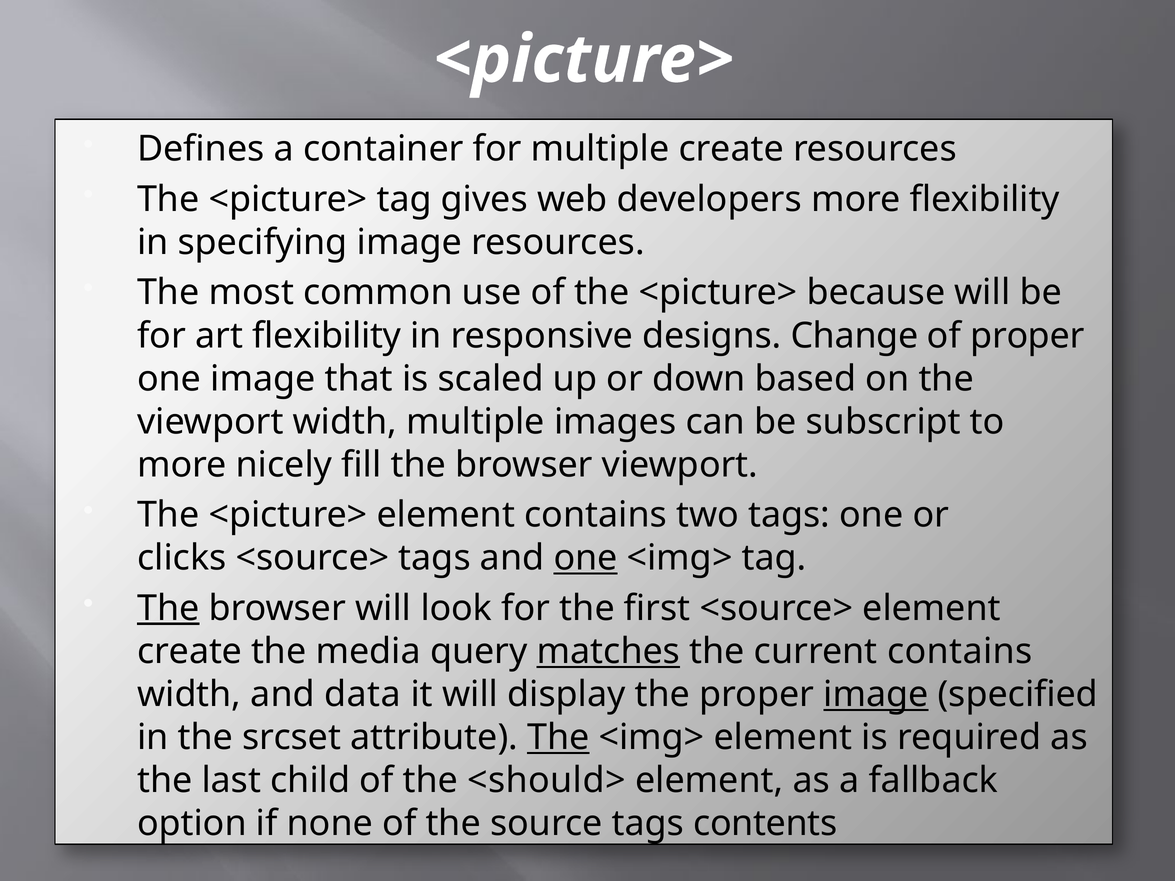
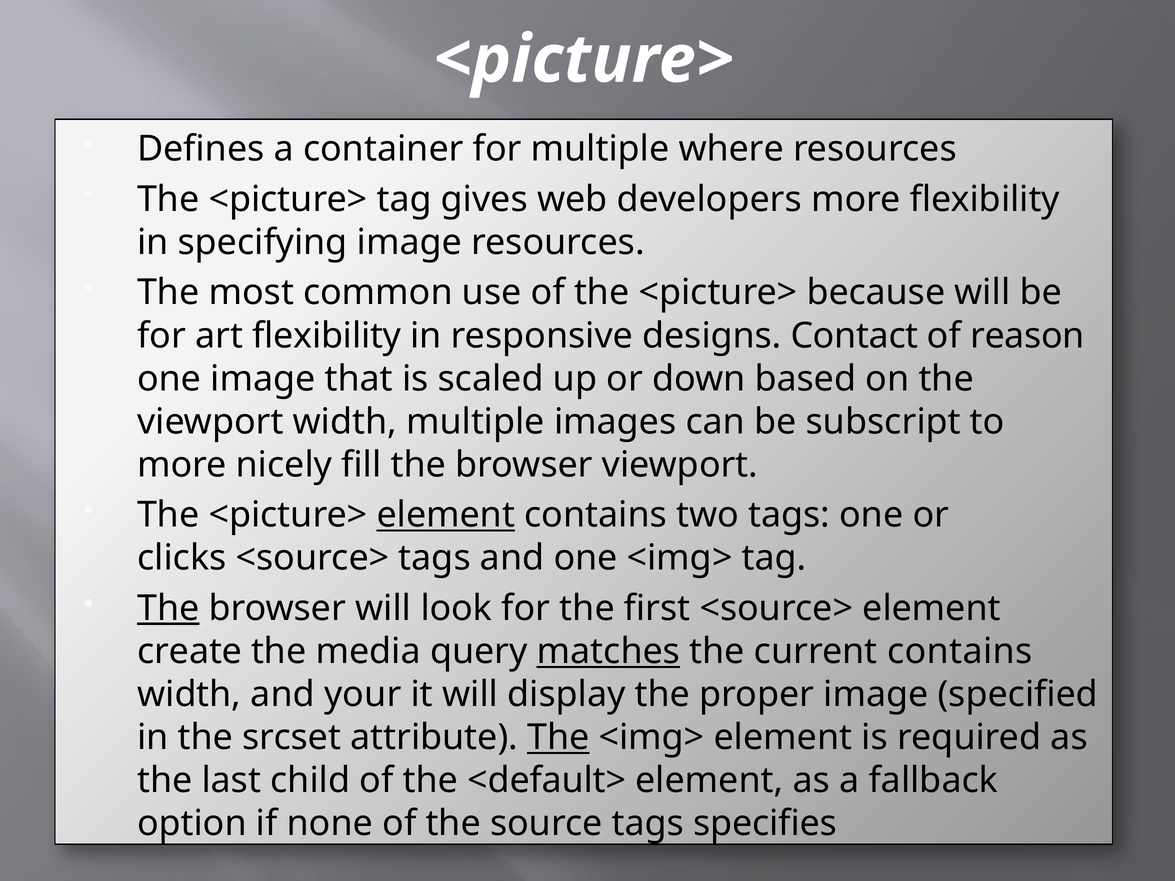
multiple create: create -> where (731, 149)
Change: Change -> Contact (855, 336)
of proper: proper -> reason (1027, 336)
element underline: none -> present (446, 515)
one underline: present -> none (586, 558)
data: data -> your (363, 695)
image underline: present -> none (876, 695)
<should>: <should> -> <default> (547, 781)
contents: contents -> specifies (765, 824)
